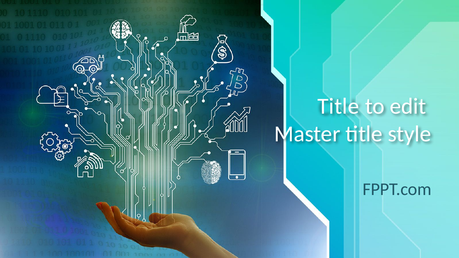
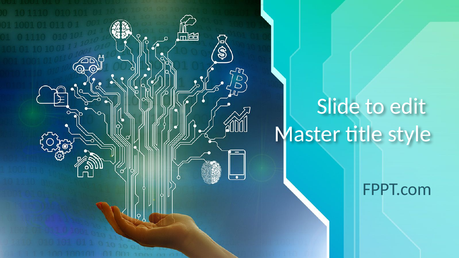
Title: Title -> Slide (339, 106)
